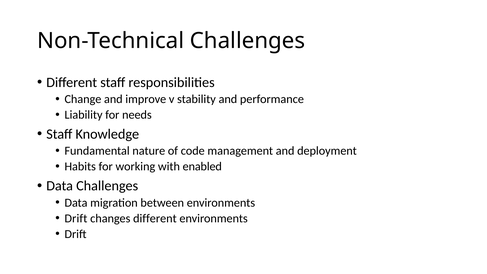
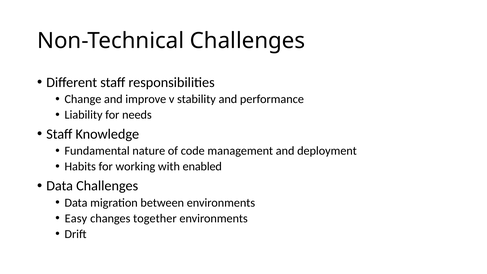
Drift: Drift -> Easy (76, 218)
changes different: different -> together (155, 218)
